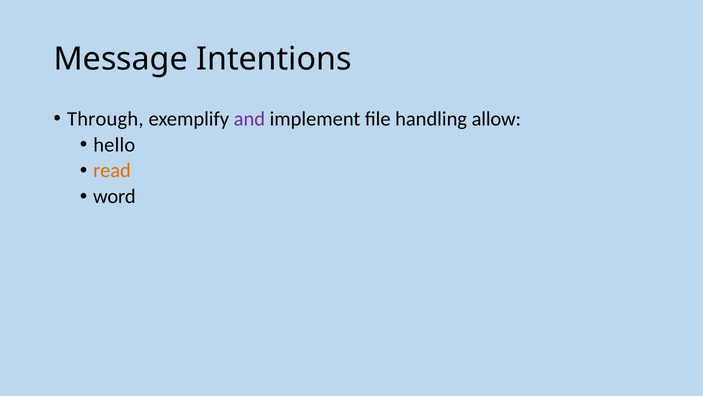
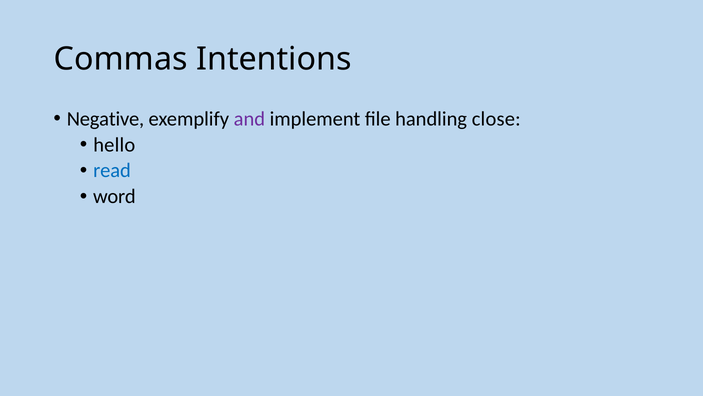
Message: Message -> Commas (121, 59)
Through: Through -> Negative (105, 119)
allow: allow -> close (496, 119)
read colour: orange -> blue (112, 170)
